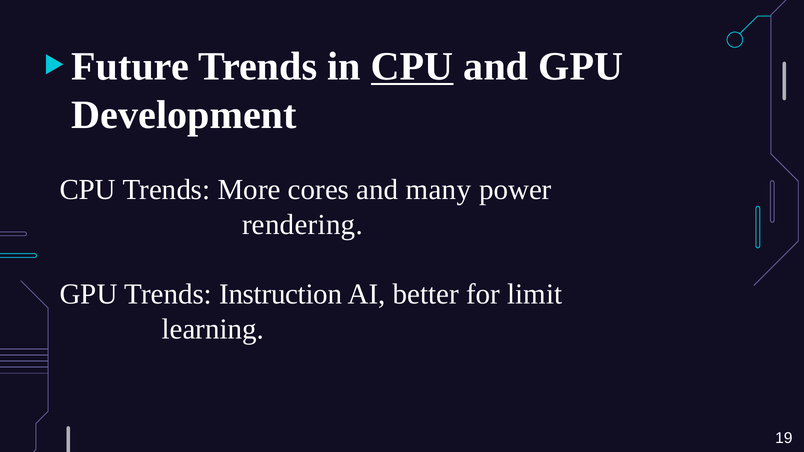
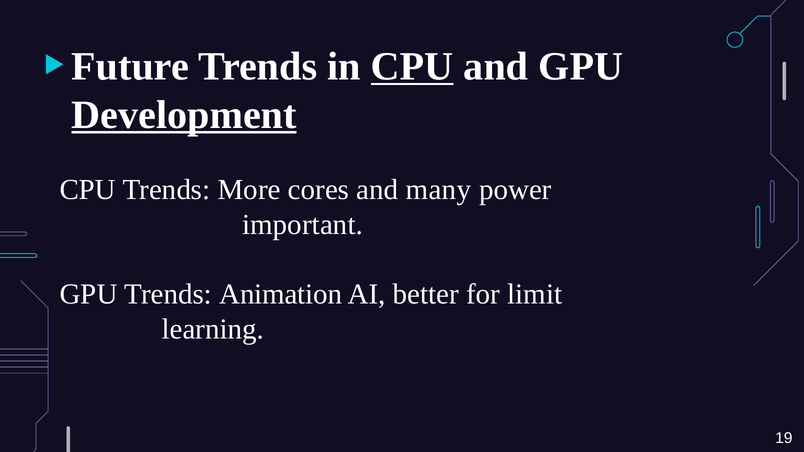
Development underline: none -> present (184, 115)
rendering: rendering -> important (303, 225)
Instruction: Instruction -> Animation (281, 294)
